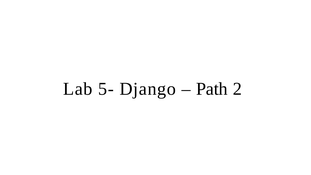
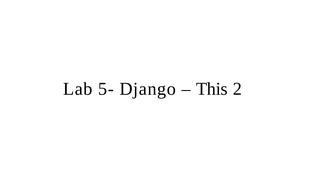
Path: Path -> This (212, 89)
